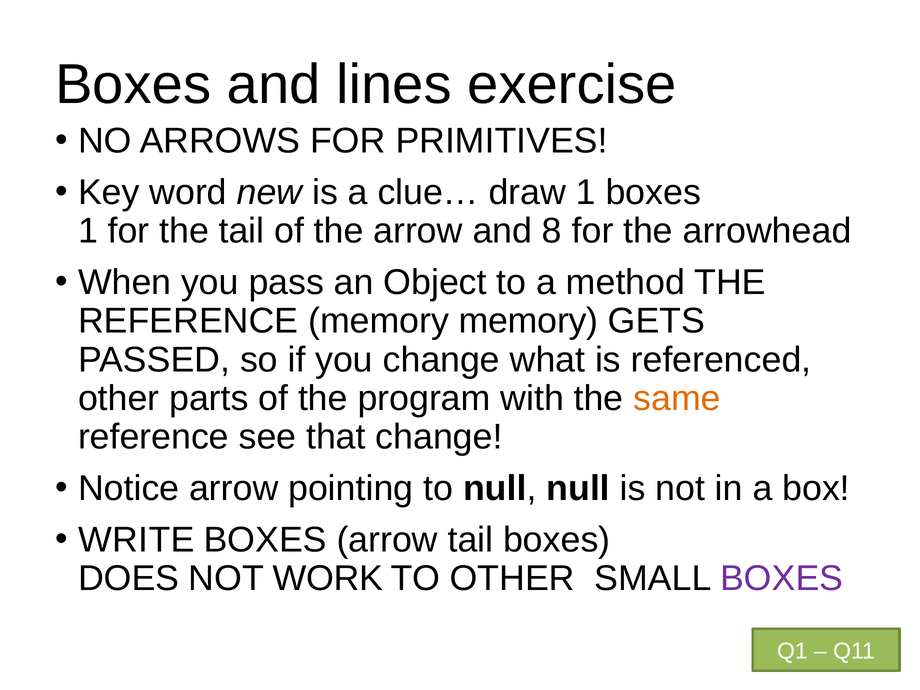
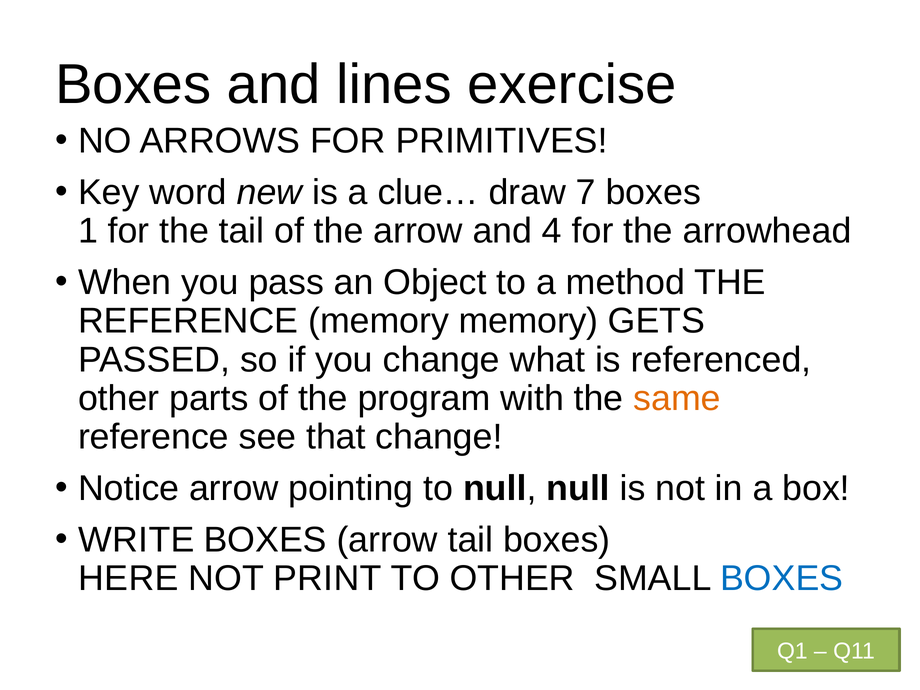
draw 1: 1 -> 7 (586, 192)
8: 8 -> 4 (552, 231)
DOES: DOES -> HERE (128, 579)
WORK: WORK -> PRINT (327, 579)
BOXES colour: purple -> blue (782, 579)
